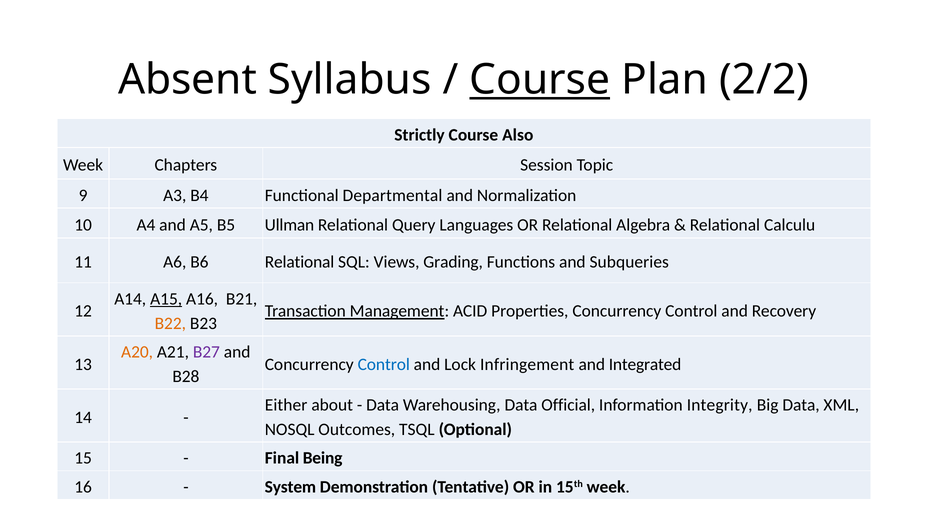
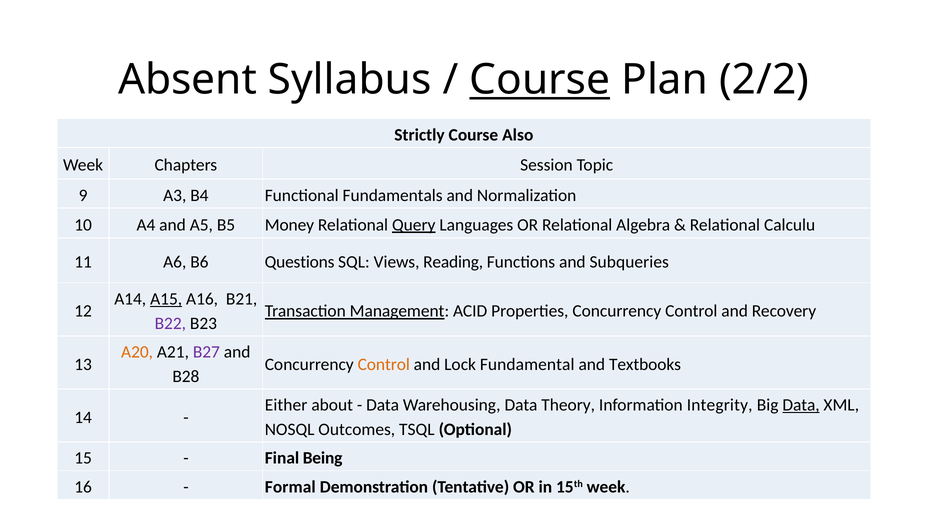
Departmental: Departmental -> Fundamentals (393, 195)
Ullman: Ullman -> Money (289, 225)
Query underline: none -> present (414, 225)
B6 Relational: Relational -> Questions (300, 262)
Grading: Grading -> Reading (453, 262)
B22 colour: orange -> purple (170, 323)
Control colour: blue -> orange (384, 364)
Infringement: Infringement -> Fundamental (527, 364)
Integrated: Integrated -> Textbooks (645, 364)
Official: Official -> Theory (568, 405)
Data underline: none -> present (801, 405)
System: System -> Formal (290, 487)
